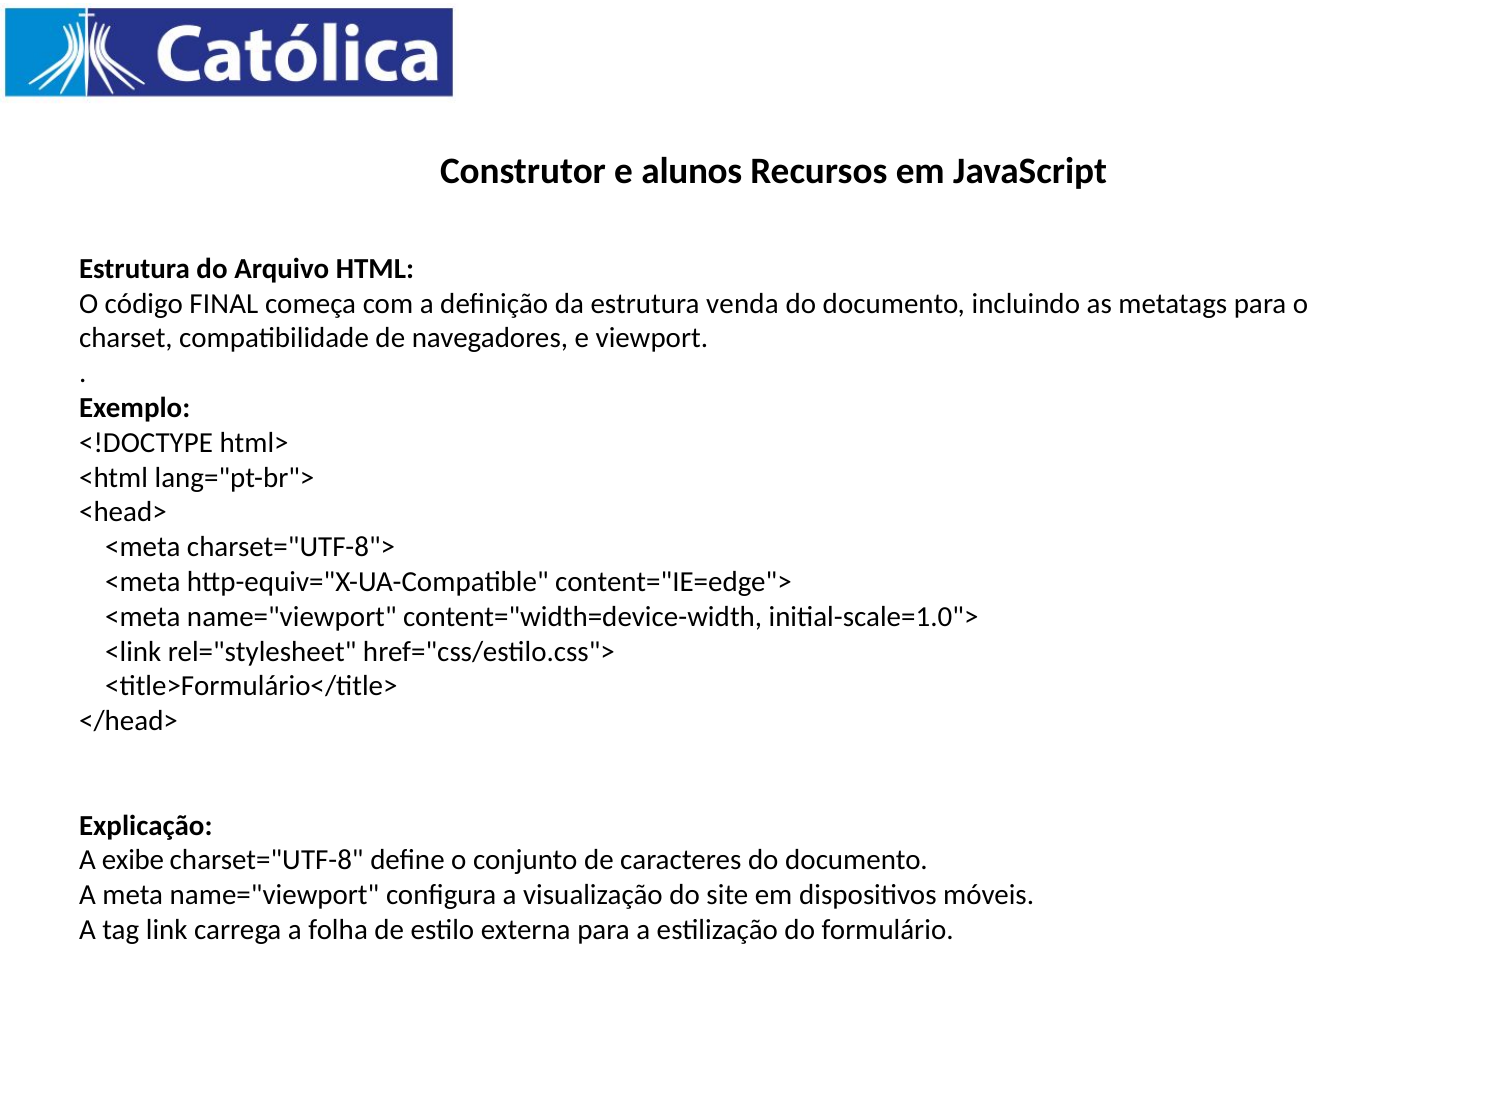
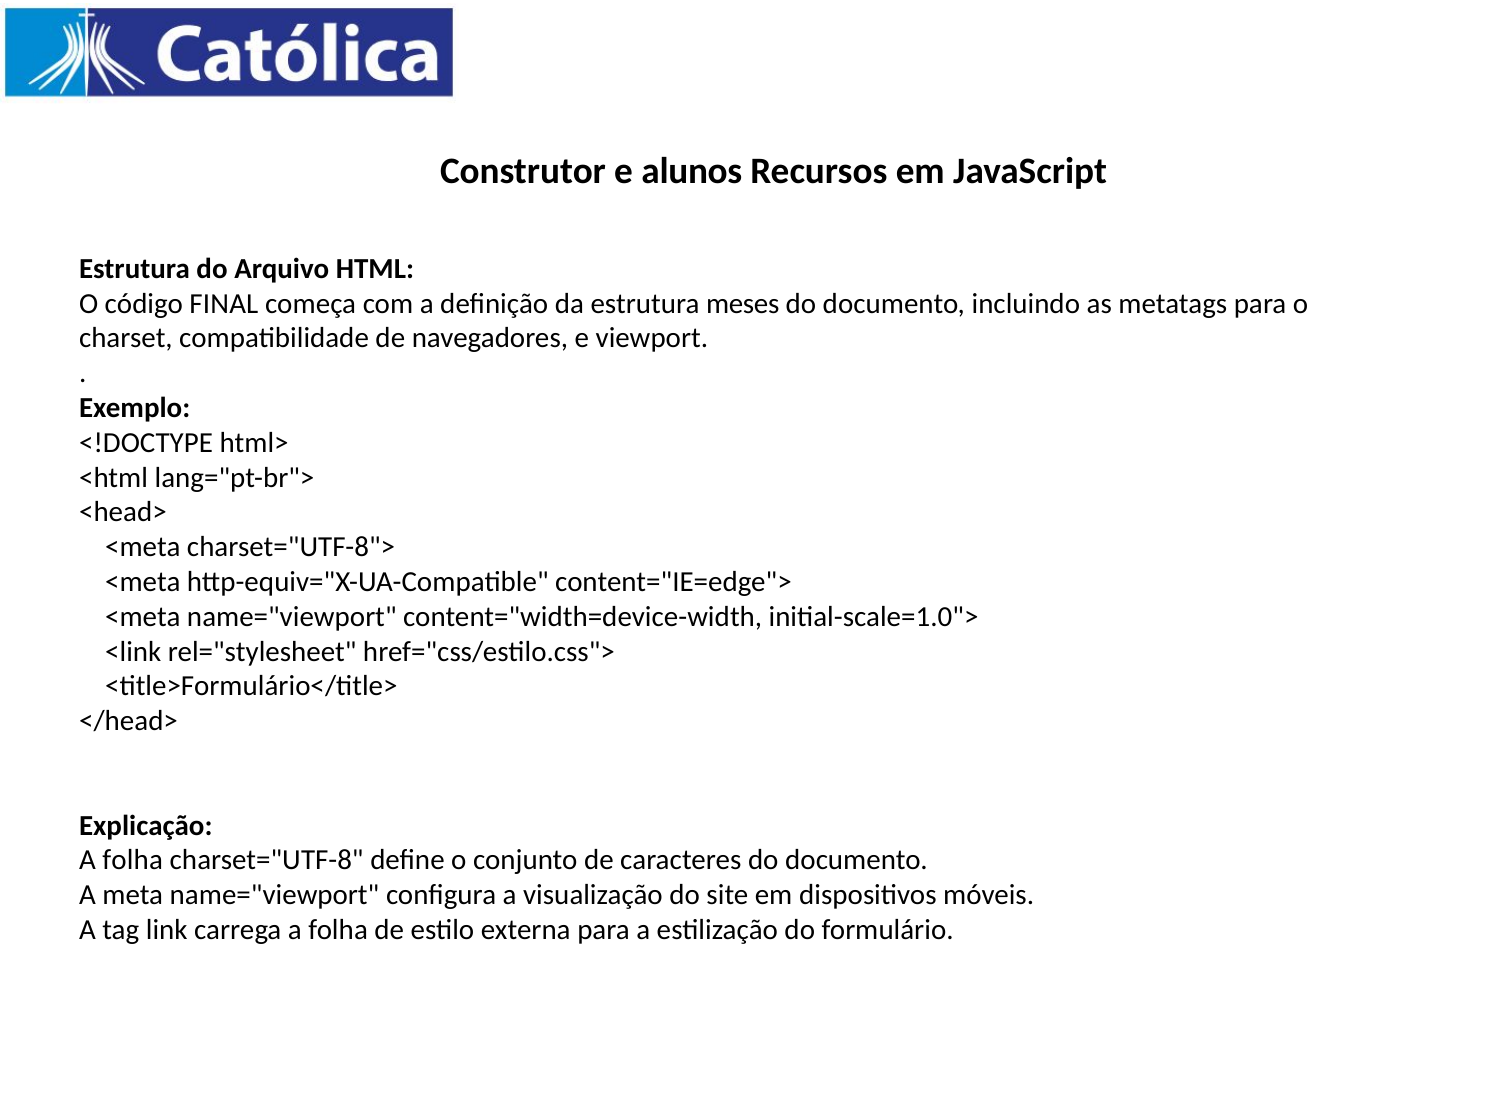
venda: venda -> meses (743, 303)
exibe: exibe -> folha (133, 860)
